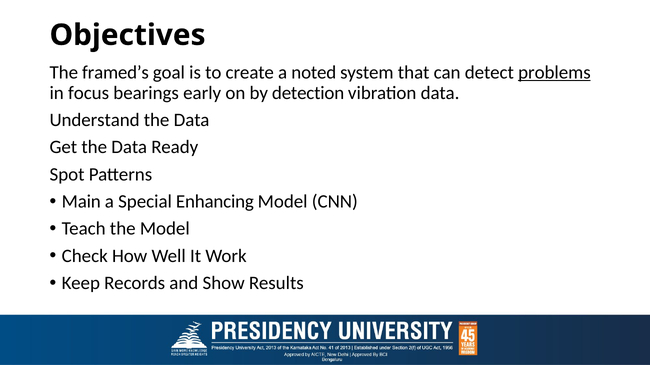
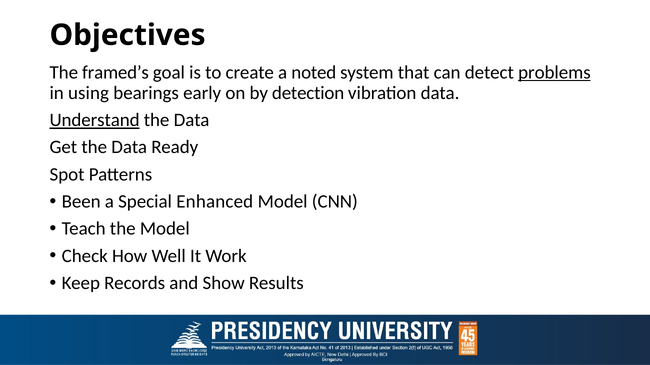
focus: focus -> using (89, 93)
Understand underline: none -> present (95, 120)
Main: Main -> Been (81, 202)
Enhancing: Enhancing -> Enhanced (215, 202)
